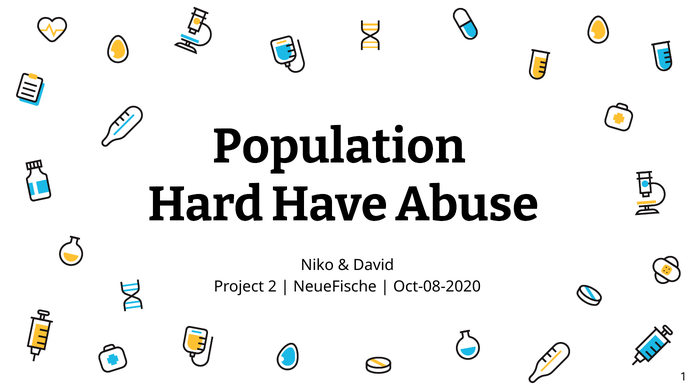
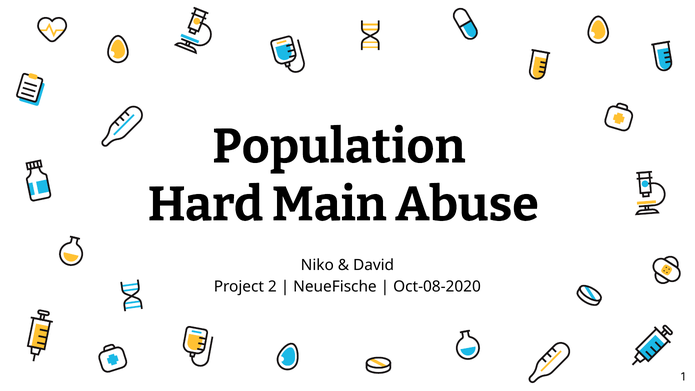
Have: Have -> Main (329, 204)
